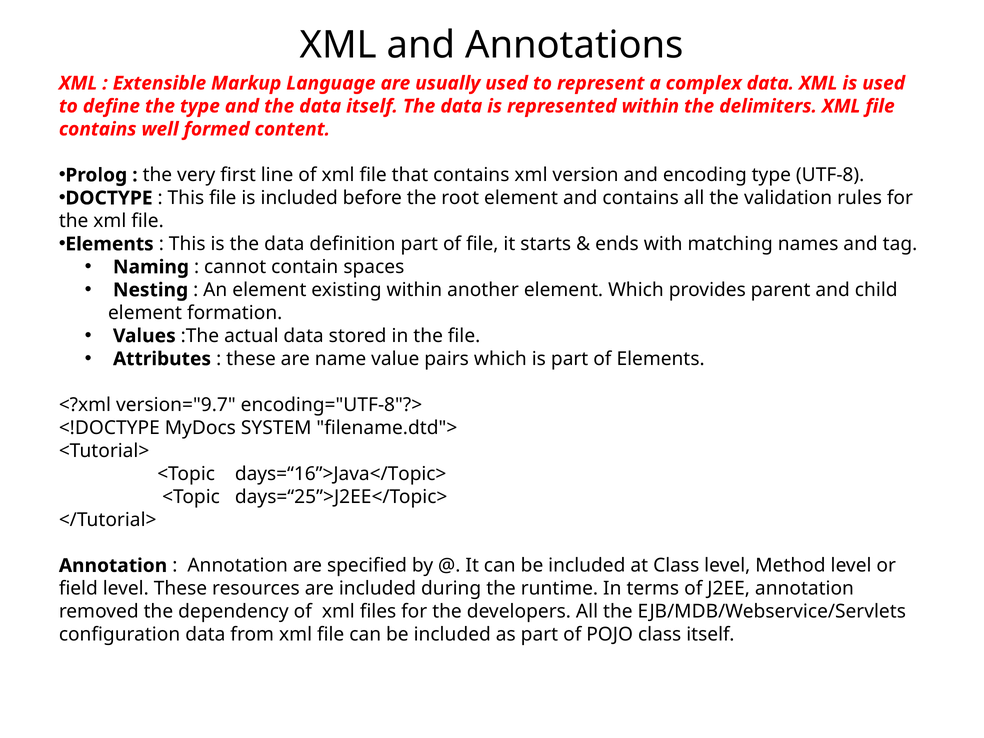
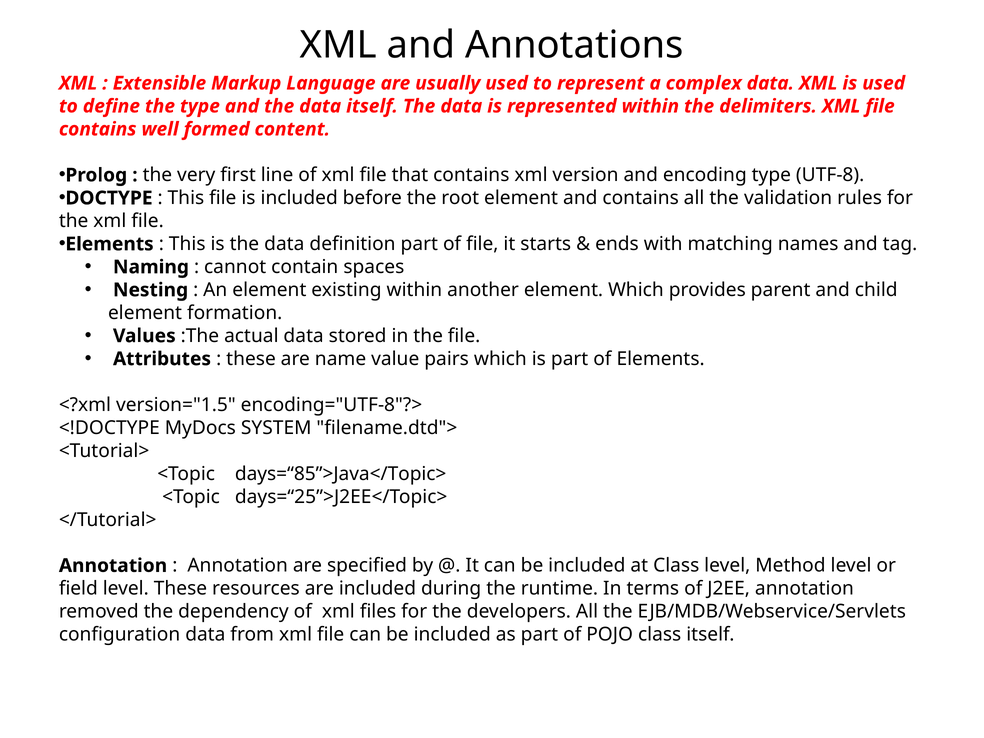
version="9.7: version="9.7 -> version="1.5 (176, 405)
days=“16”>Java</Topic>: days=“16”>Java</Topic> -> days=“85”>Java</Topic> (341, 474)
